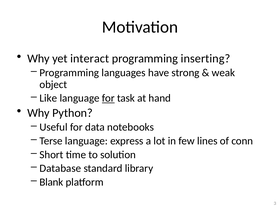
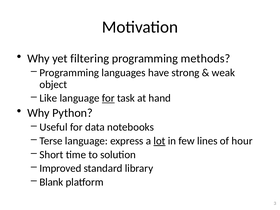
interact: interact -> filtering (90, 58)
inserting: inserting -> methods (205, 58)
lot underline: none -> present (159, 141)
conn: conn -> hour (242, 141)
Database: Database -> Improved (60, 168)
